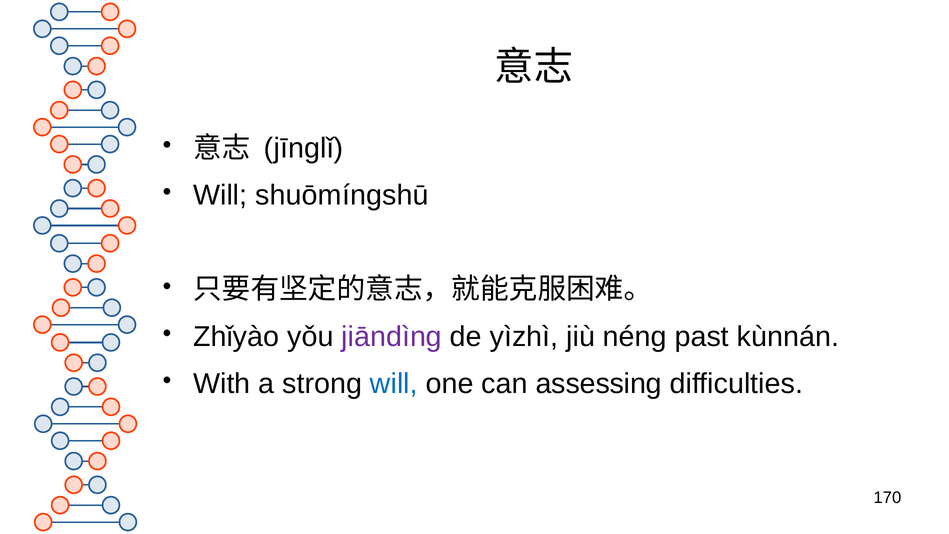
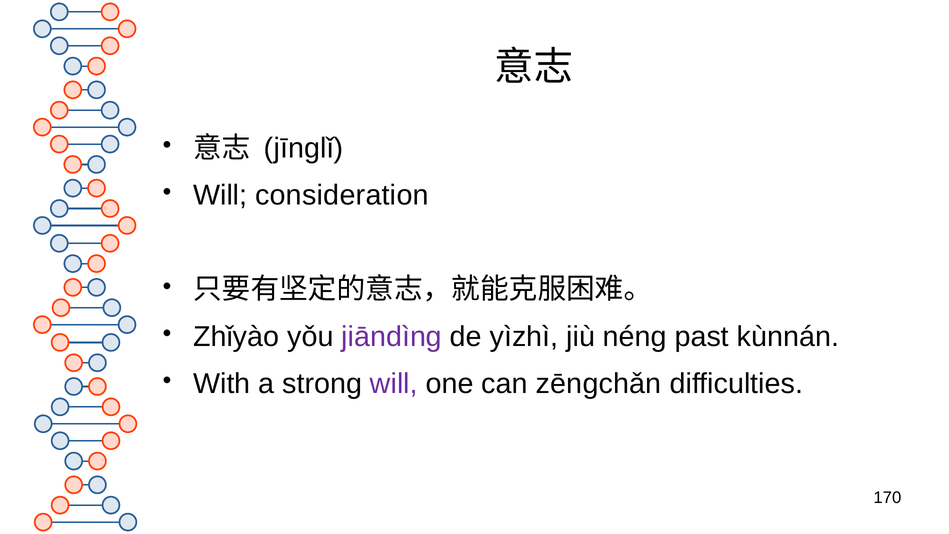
shuōmíngshū: shuōmíngshū -> consideration (342, 195)
will colour: blue -> purple (394, 384)
assessing: assessing -> zēngchǎn (599, 384)
